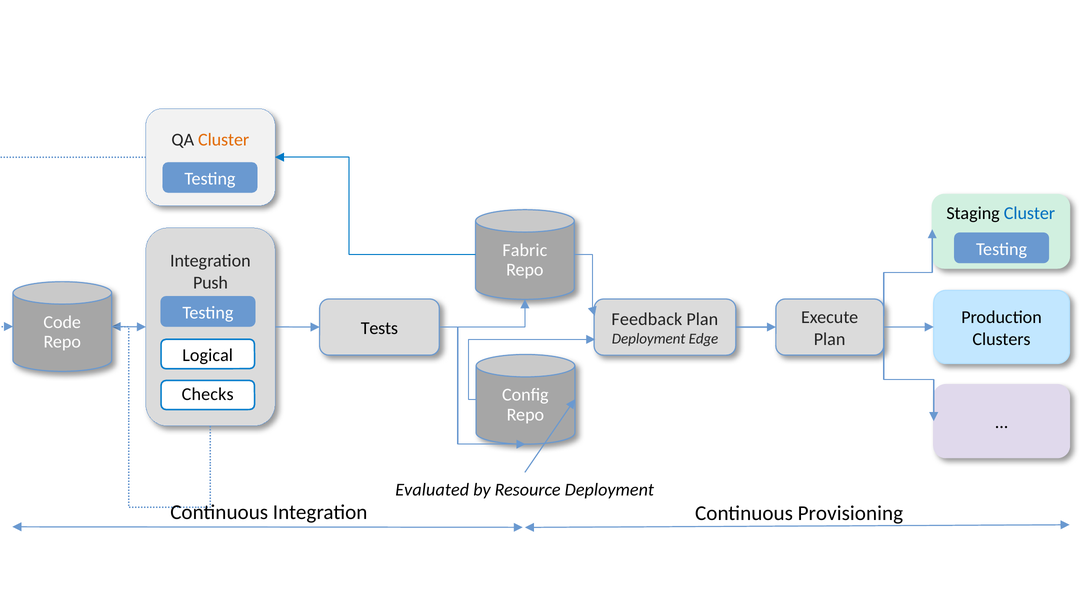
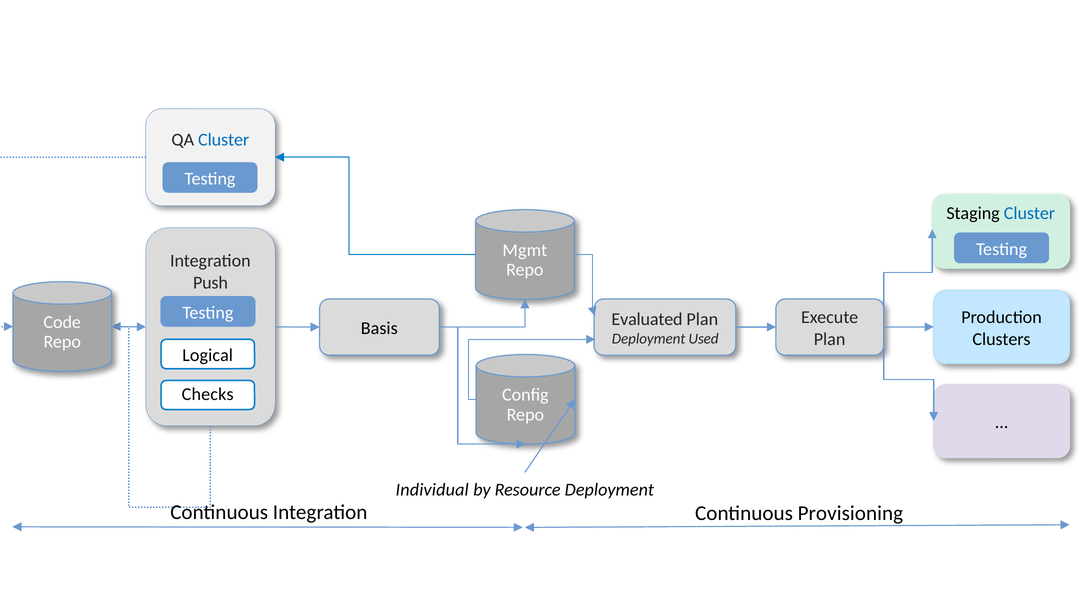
Cluster colour: orange -> blue (224, 140)
Fabric: Fabric -> Mgmt (525, 250)
Feedback: Feedback -> Evaluated (647, 319)
Tests: Tests -> Basis (379, 328)
Edge: Edge -> Used (704, 339)
Evaluated: Evaluated -> Individual (432, 490)
